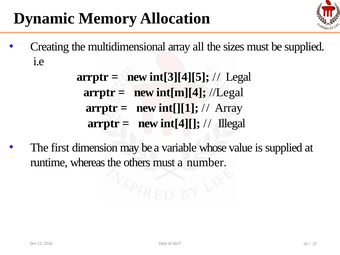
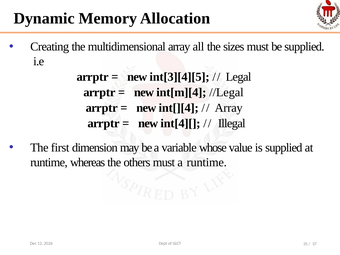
int[][1: int[][1 -> int[][4 (179, 108)
a number: number -> runtime (207, 162)
